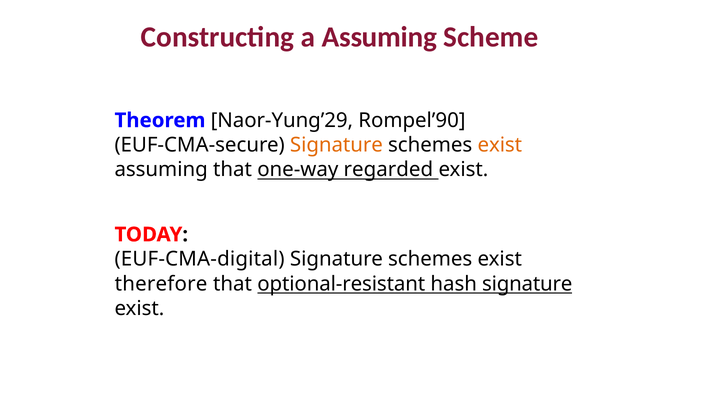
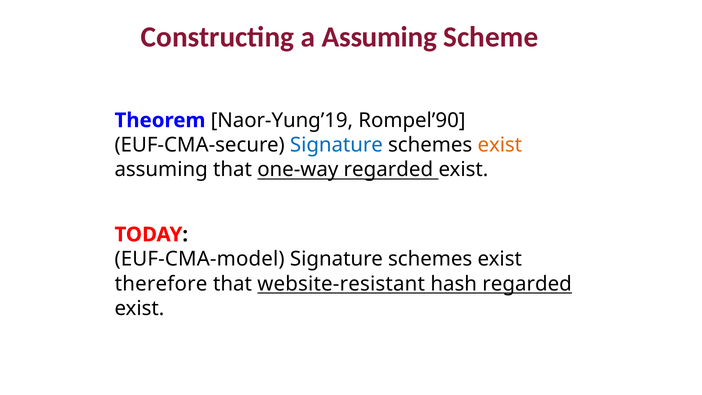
Naor-Yung’29: Naor-Yung’29 -> Naor-Yung’19 (282, 120)
Signature colour: orange -> blue (336, 145)
EUF-CMA-digital: EUF-CMA-digital -> EUF-CMA-model (200, 259)
optional-resistant: optional-resistant -> website-resistant (341, 284)
hash signature: signature -> regarded (527, 284)
